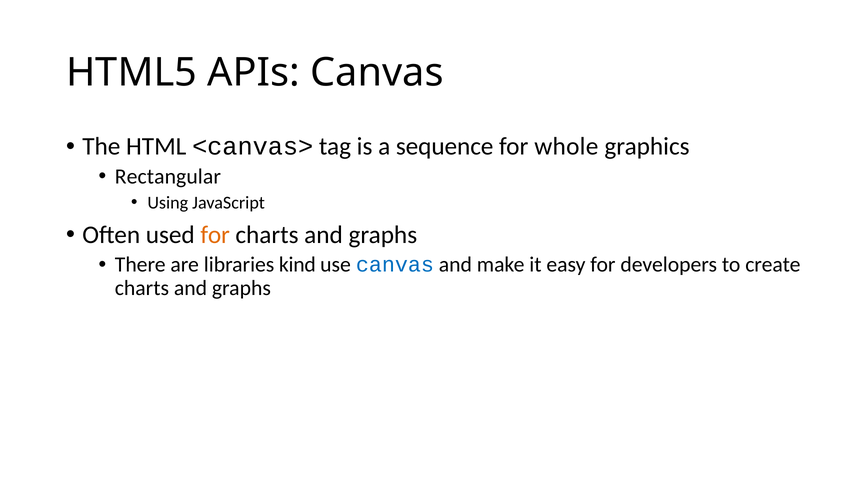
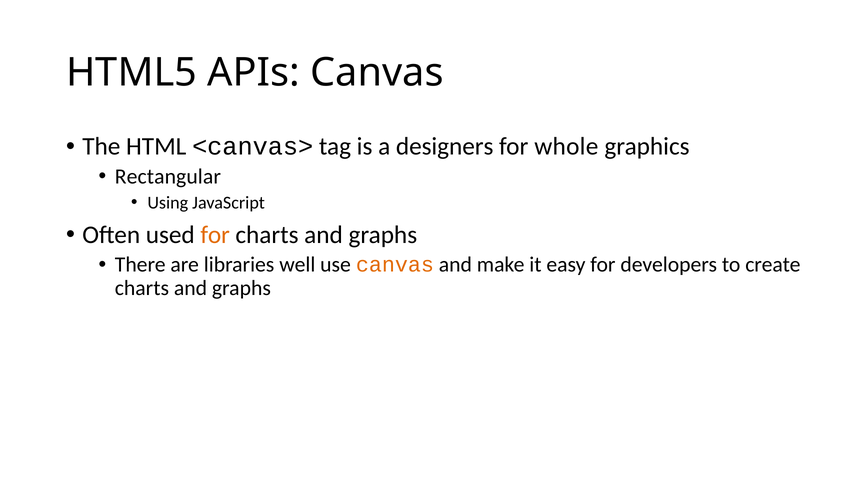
sequence: sequence -> designers (445, 147)
kind: kind -> well (297, 265)
canvas colour: blue -> orange (395, 265)
